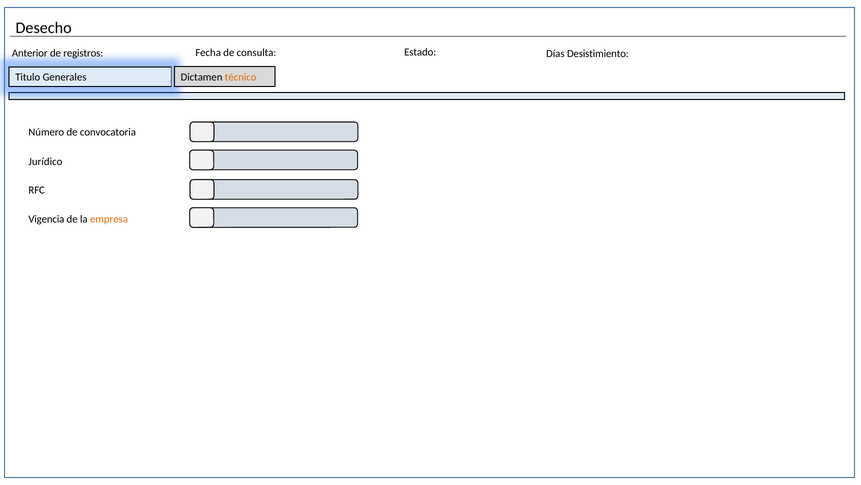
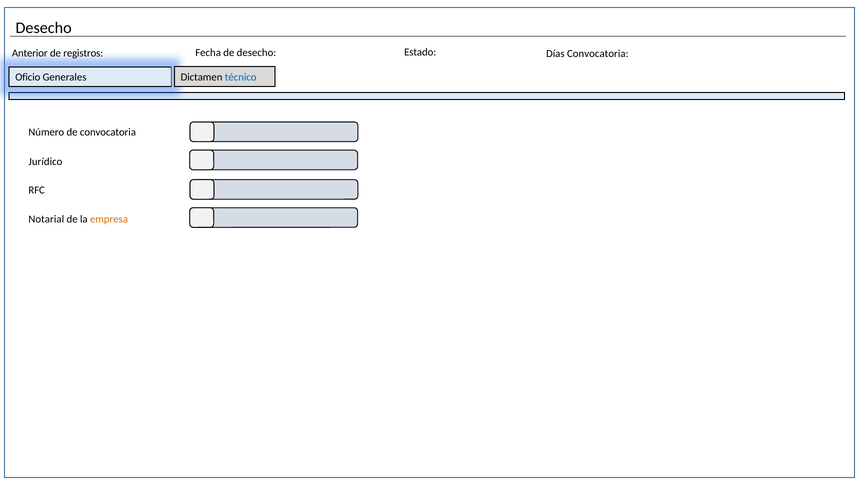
de consulta: consulta -> desecho (256, 53)
Días Desistimiento: Desistimiento -> Convocatoria (598, 54)
técnico colour: orange -> blue (241, 77)
Titulo: Titulo -> Oficio (28, 77)
Vigencia: Vigencia -> Notarial (46, 219)
